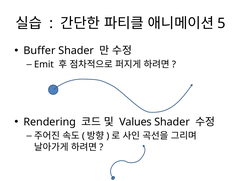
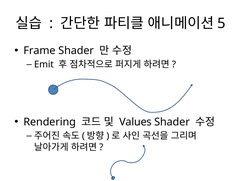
Buffer: Buffer -> Frame (40, 51)
